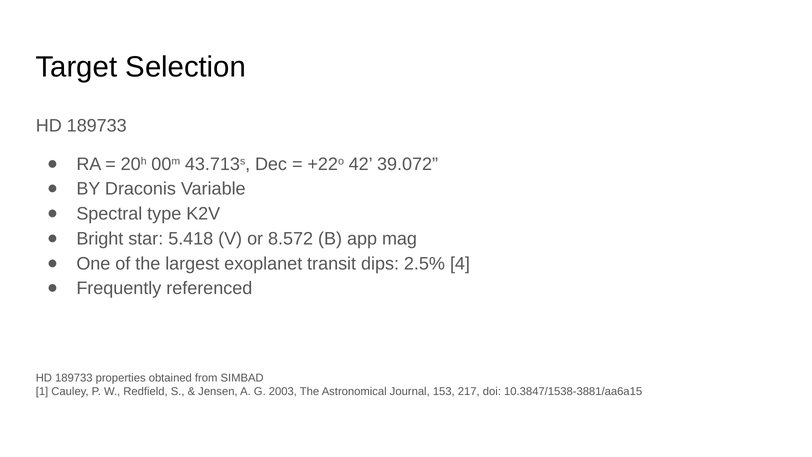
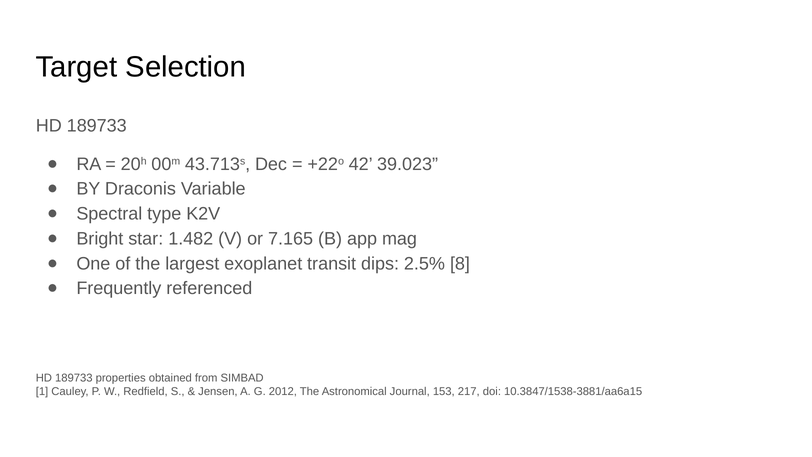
39.072: 39.072 -> 39.023 (408, 164)
5.418: 5.418 -> 1.482 (191, 239)
8.572: 8.572 -> 7.165 (291, 239)
4: 4 -> 8 (460, 263)
2003: 2003 -> 2012 (283, 391)
